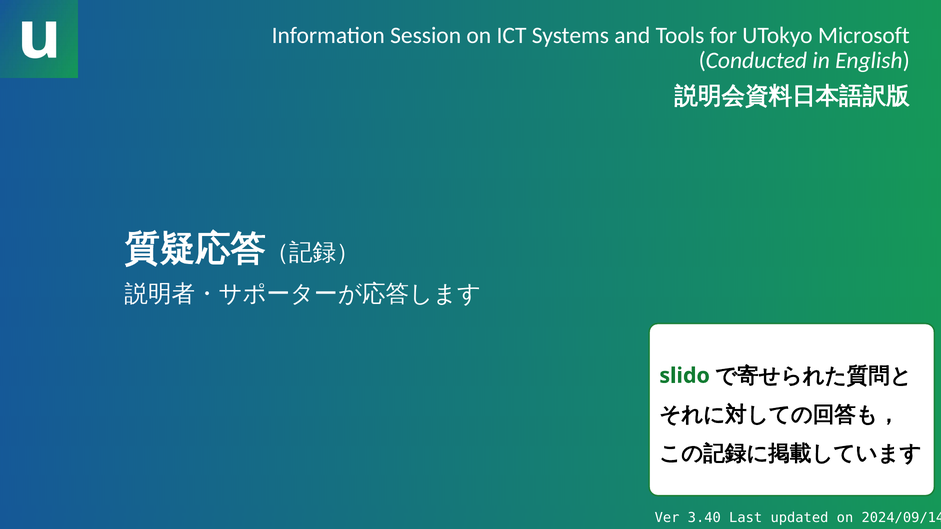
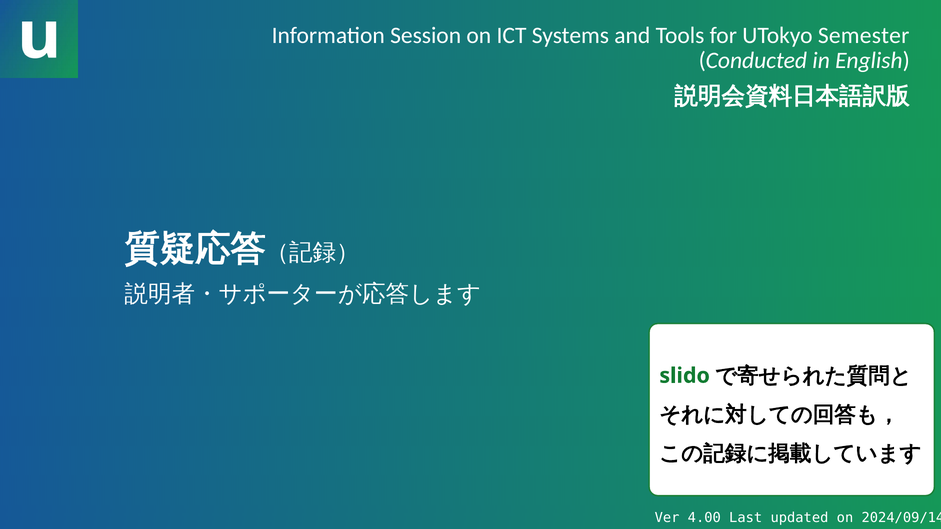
Microsoft: Microsoft -> Semester (864, 35)
3.40: 3.40 -> 4.00 (704, 518)
